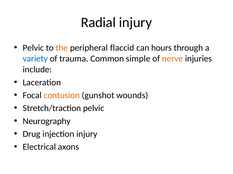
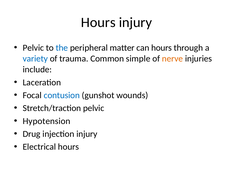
Radial: Radial -> Hours (98, 23)
the colour: orange -> blue (62, 48)
flaccid: flaccid -> matter (122, 48)
contusion colour: orange -> blue (62, 96)
Neurography: Neurography -> Hypotension (47, 122)
Electrical axons: axons -> hours (68, 147)
